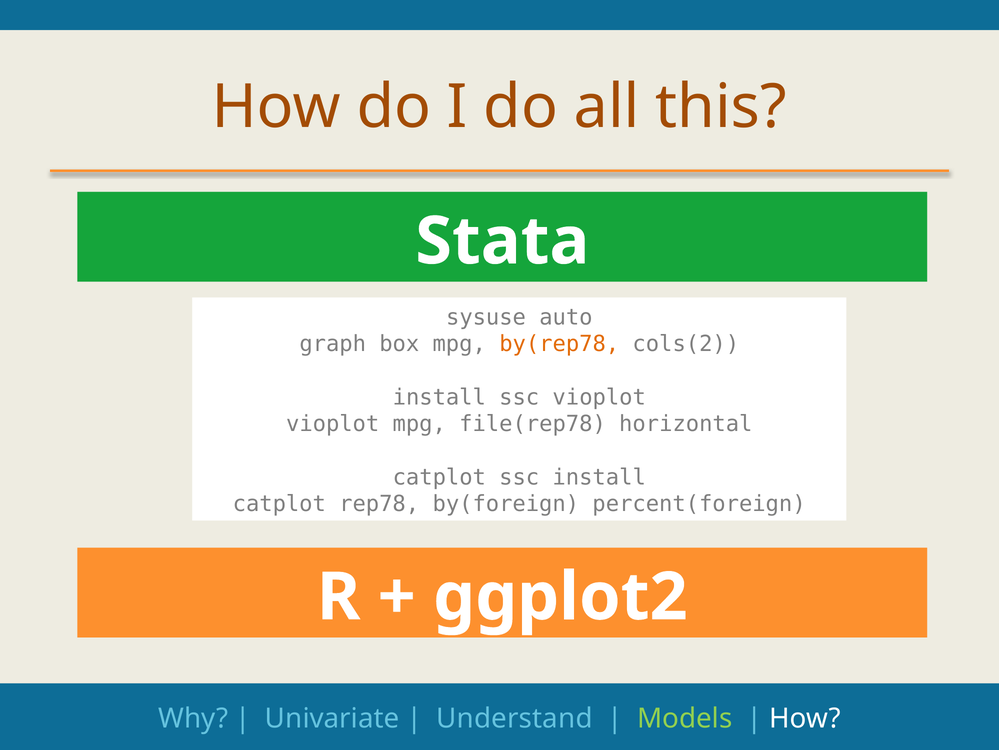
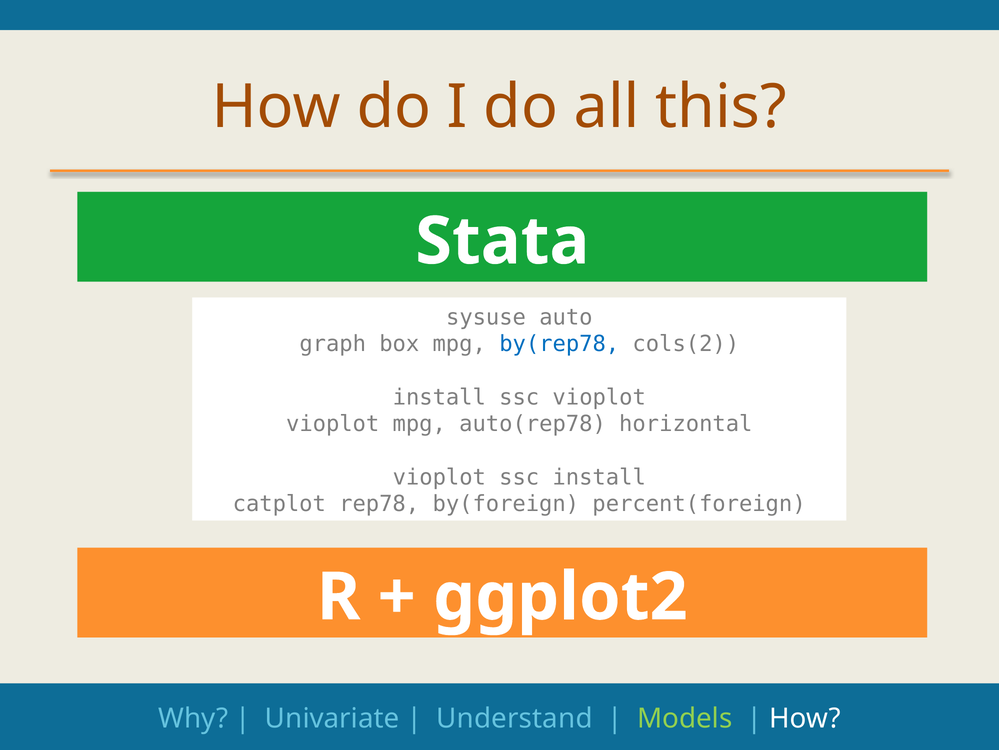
by(rep78 colour: orange -> blue (559, 344)
file(rep78: file(rep78 -> auto(rep78 (533, 423)
catplot: catplot -> vioplot (439, 477)
